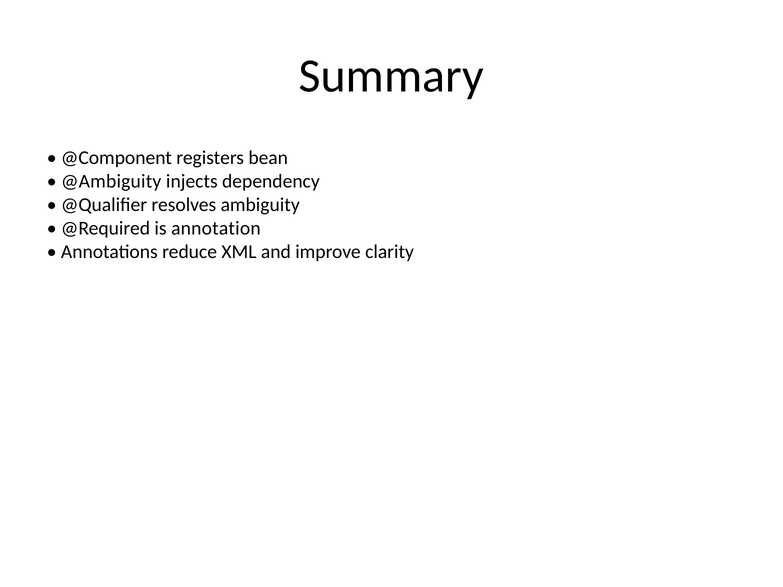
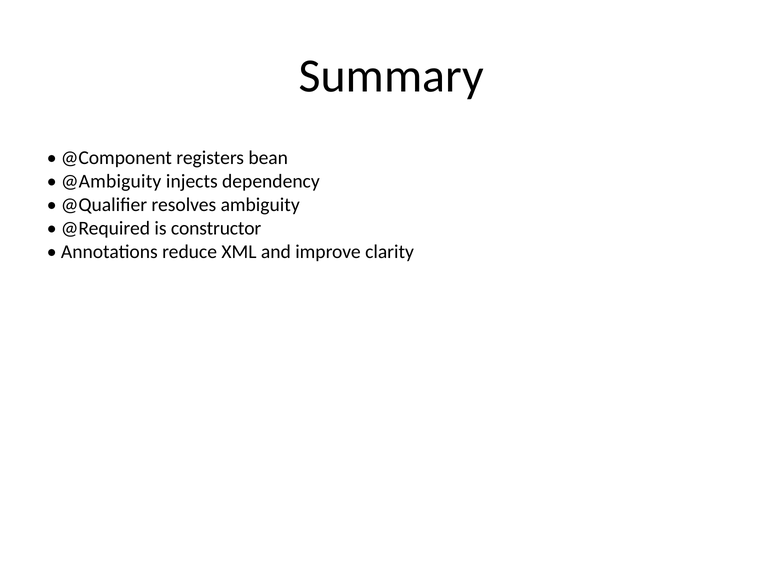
annotation: annotation -> constructor (216, 228)
